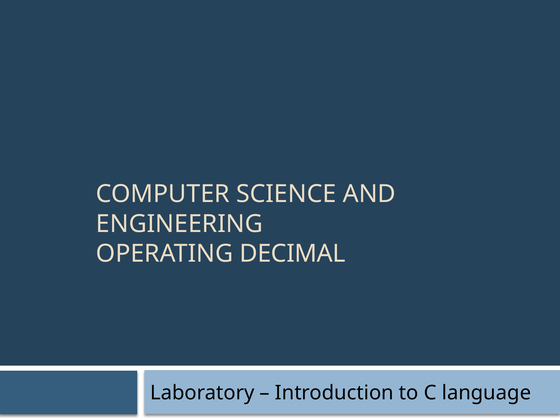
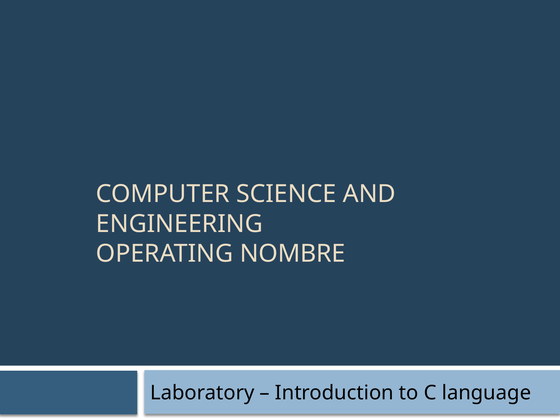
DECIMAL: DECIMAL -> NOMBRE (293, 254)
